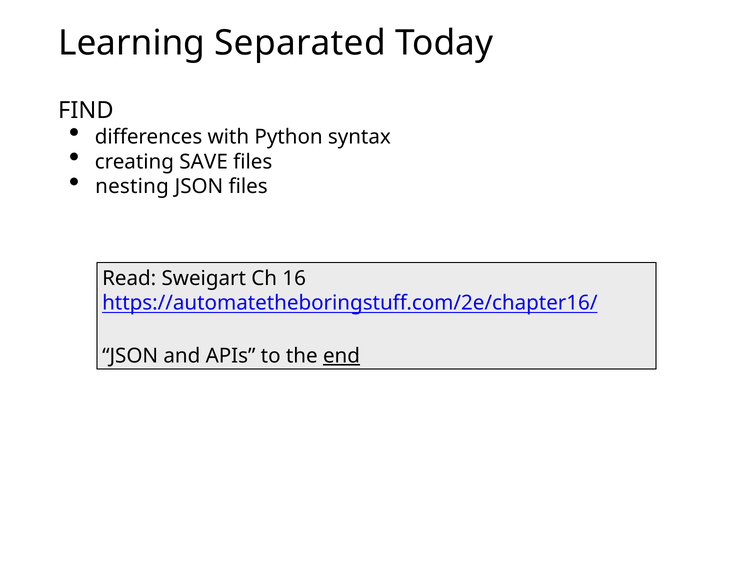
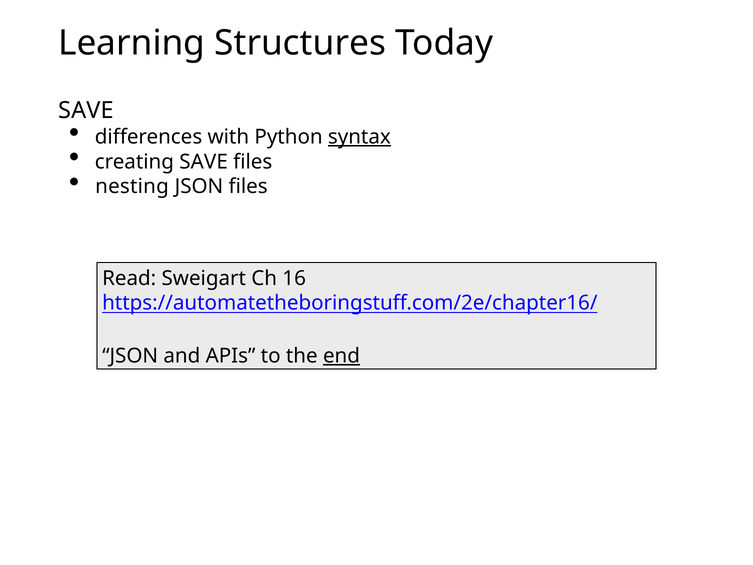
Separated: Separated -> Structures (300, 43)
FIND: FIND -> SAVE (86, 111)
syntax underline: none -> present (359, 137)
